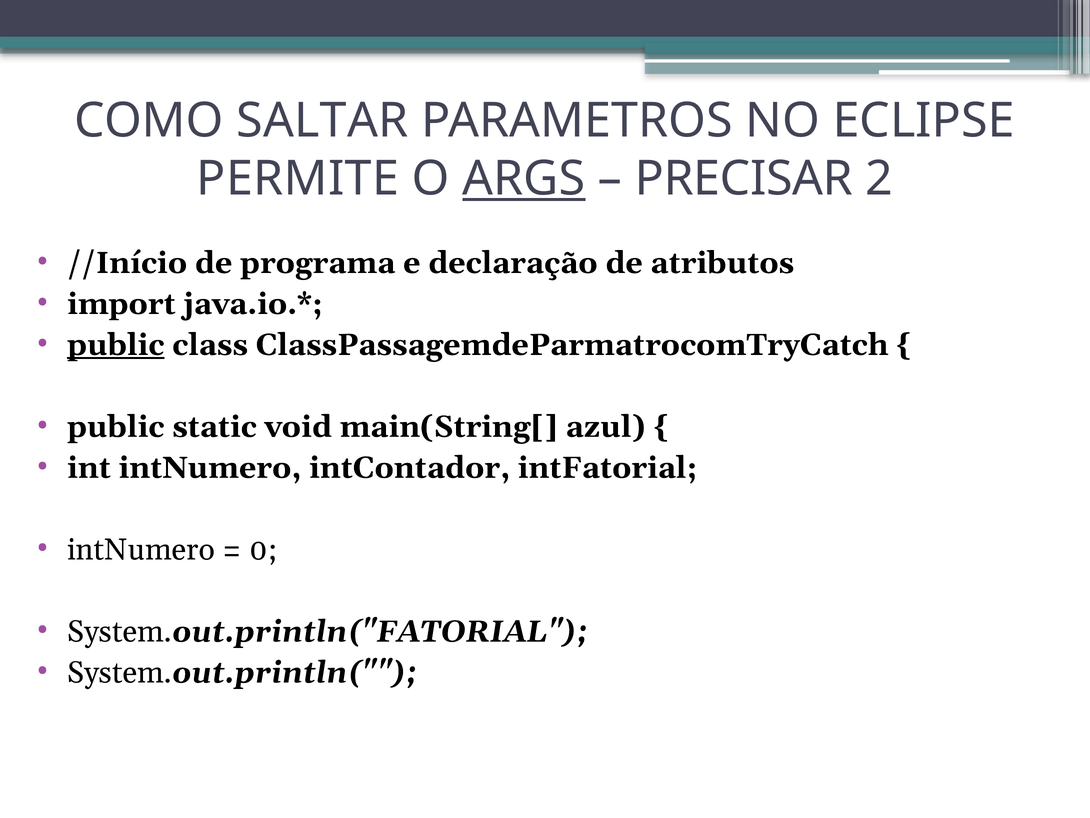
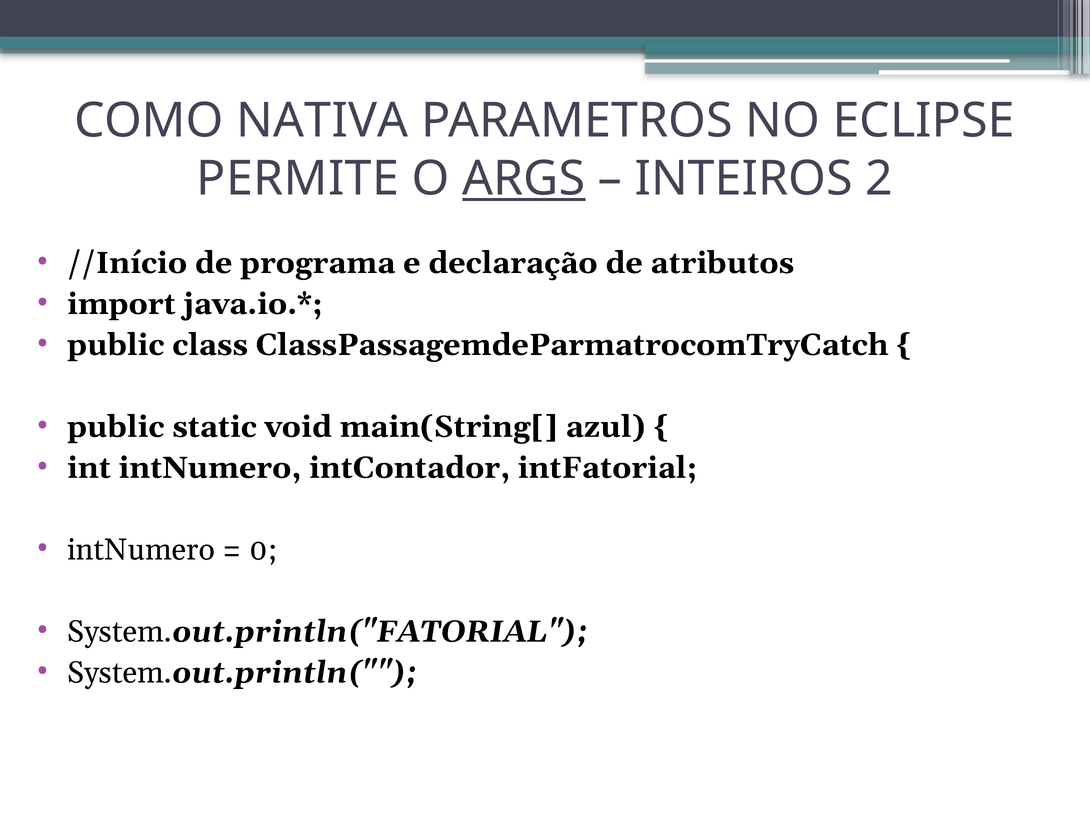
SALTAR: SALTAR -> NATIVA (322, 120)
PRECISAR: PRECISAR -> INTEIROS (744, 179)
public underline: present -> none (116, 345)
